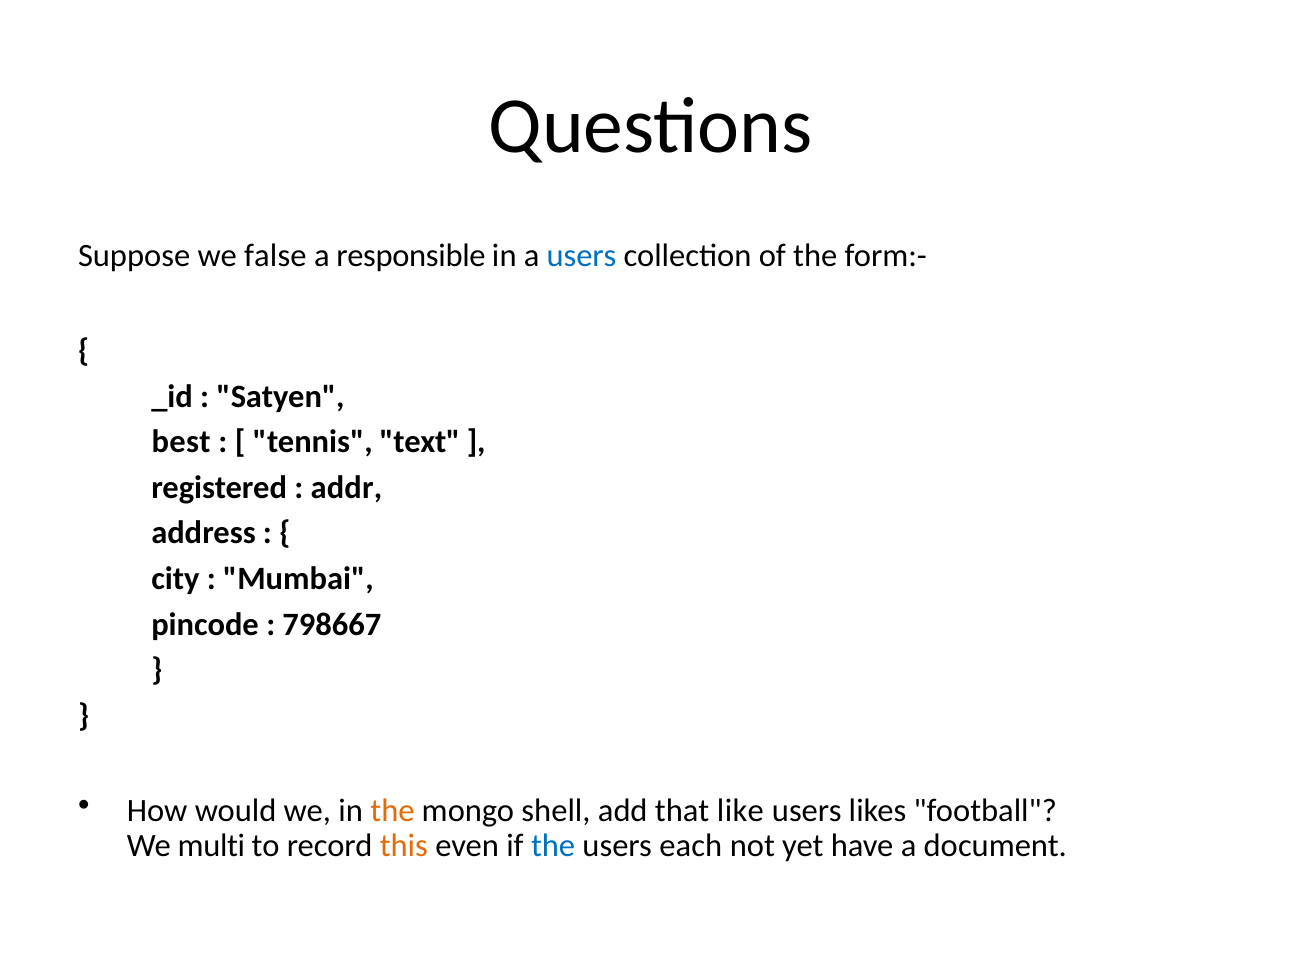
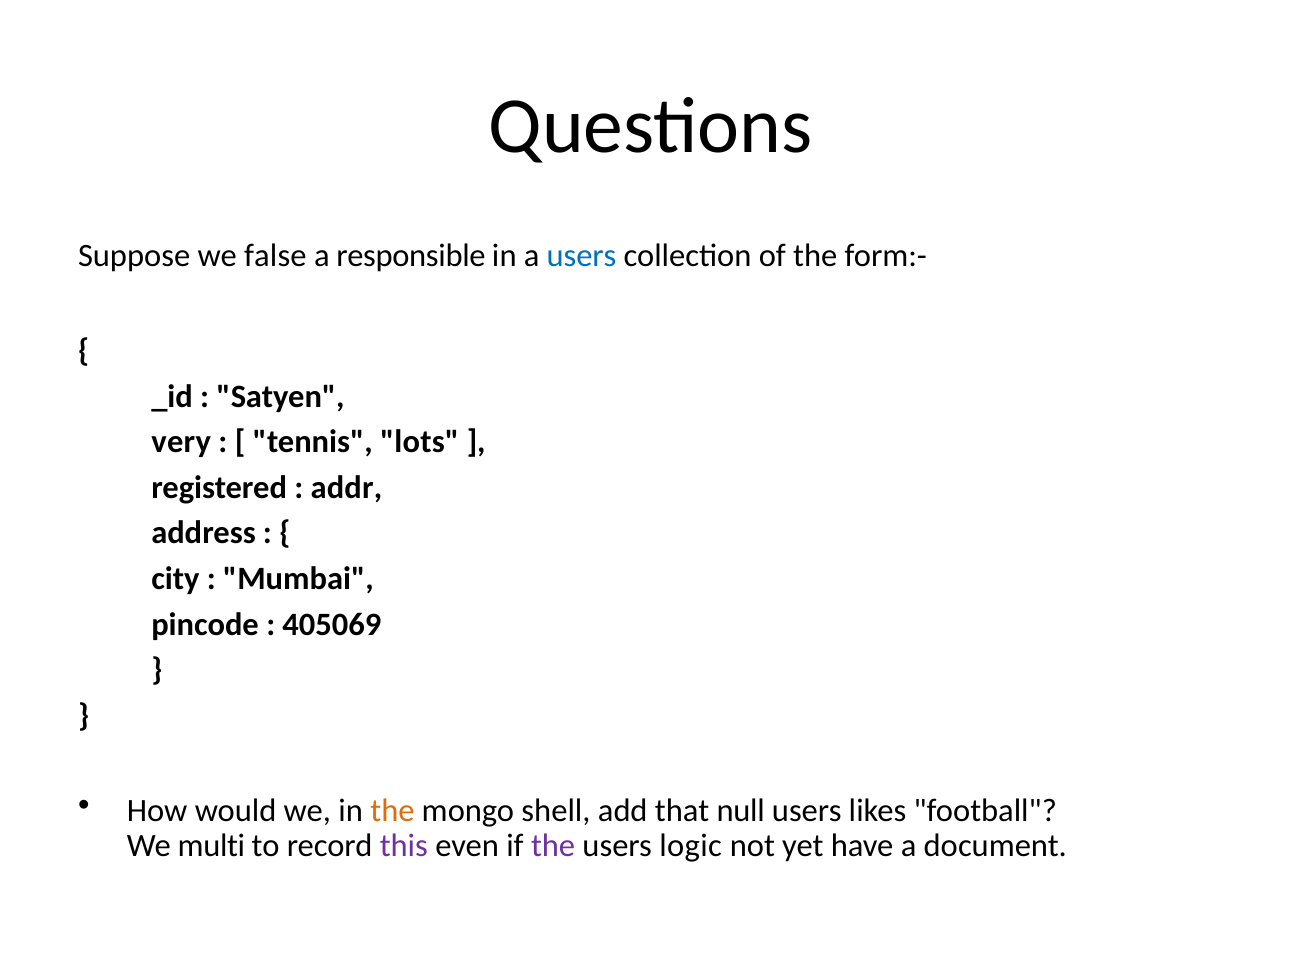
best: best -> very (181, 442)
text: text -> lots (420, 442)
798667: 798667 -> 405069 (332, 625)
like: like -> null (741, 811)
this colour: orange -> purple (404, 846)
the colour: blue -> purple (553, 846)
each: each -> logic (691, 846)
